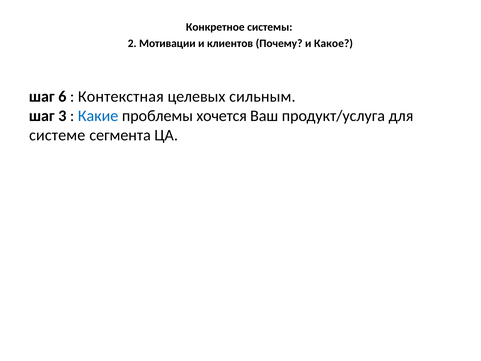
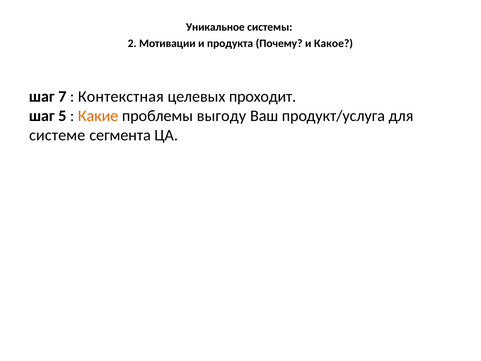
Конкретное: Конкретное -> Уникальное (215, 27)
клиентов: клиентов -> продукта (230, 44)
6: 6 -> 7 (62, 96)
сильным: сильным -> проходит (263, 96)
3: 3 -> 5 (62, 116)
Какие colour: blue -> orange (98, 116)
хочется: хочется -> выгоду (221, 116)
